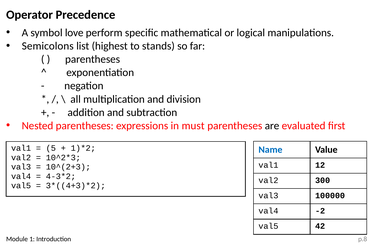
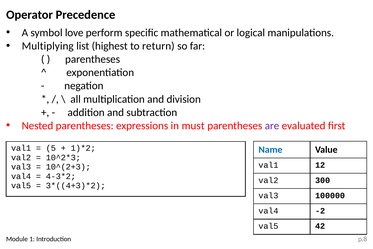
Semicolons: Semicolons -> Multiplying (48, 46)
stands: stands -> return (158, 46)
are colour: black -> purple (272, 125)
